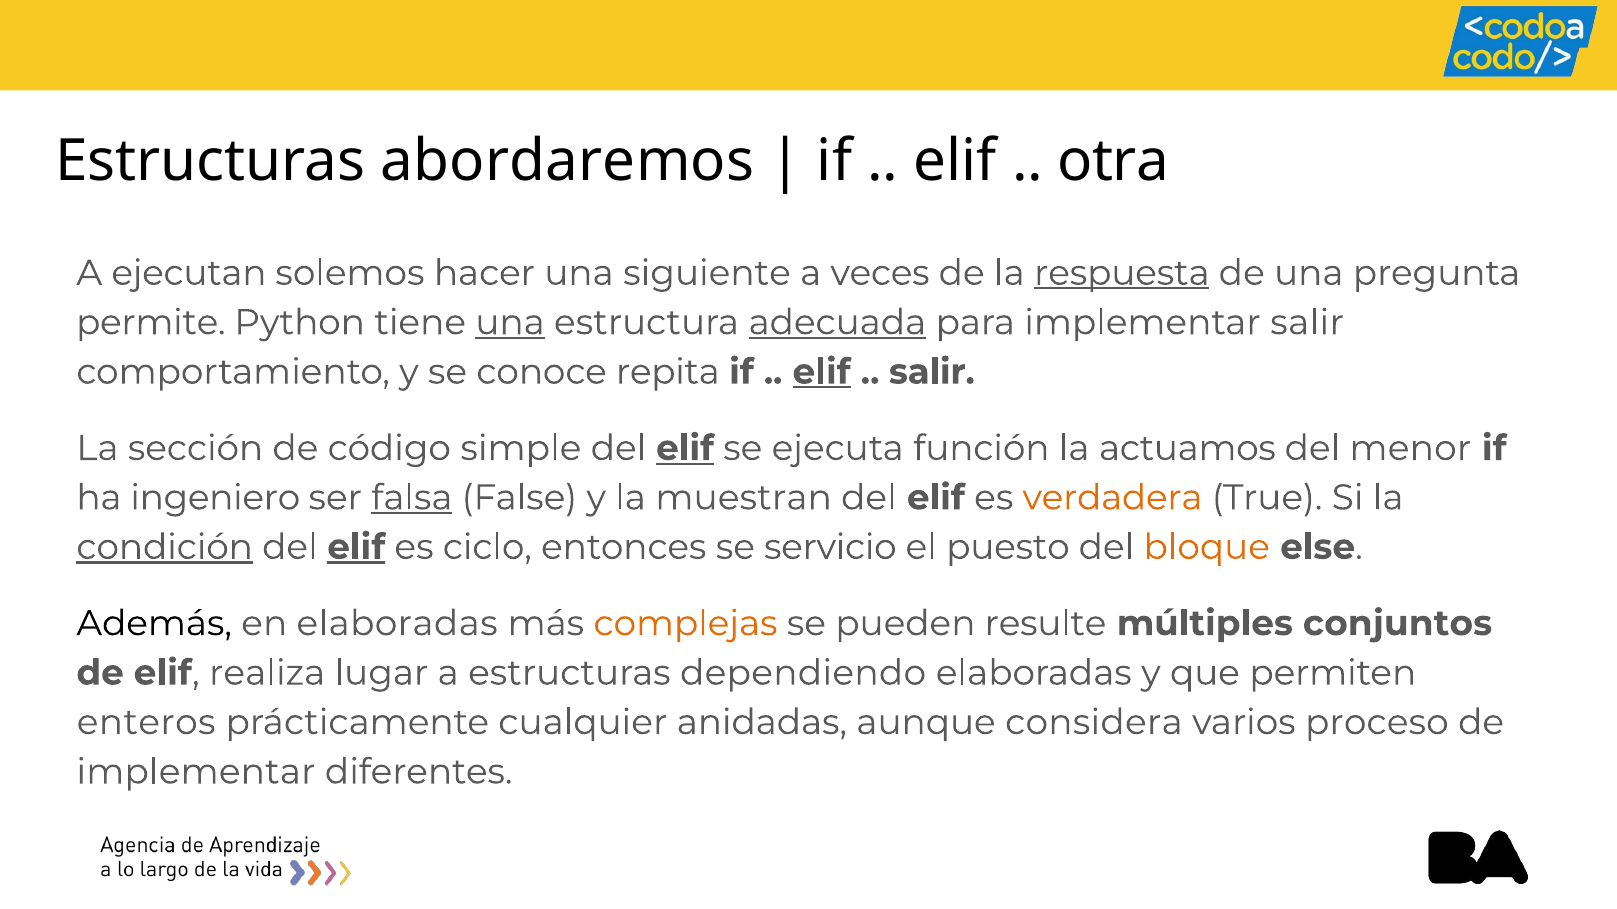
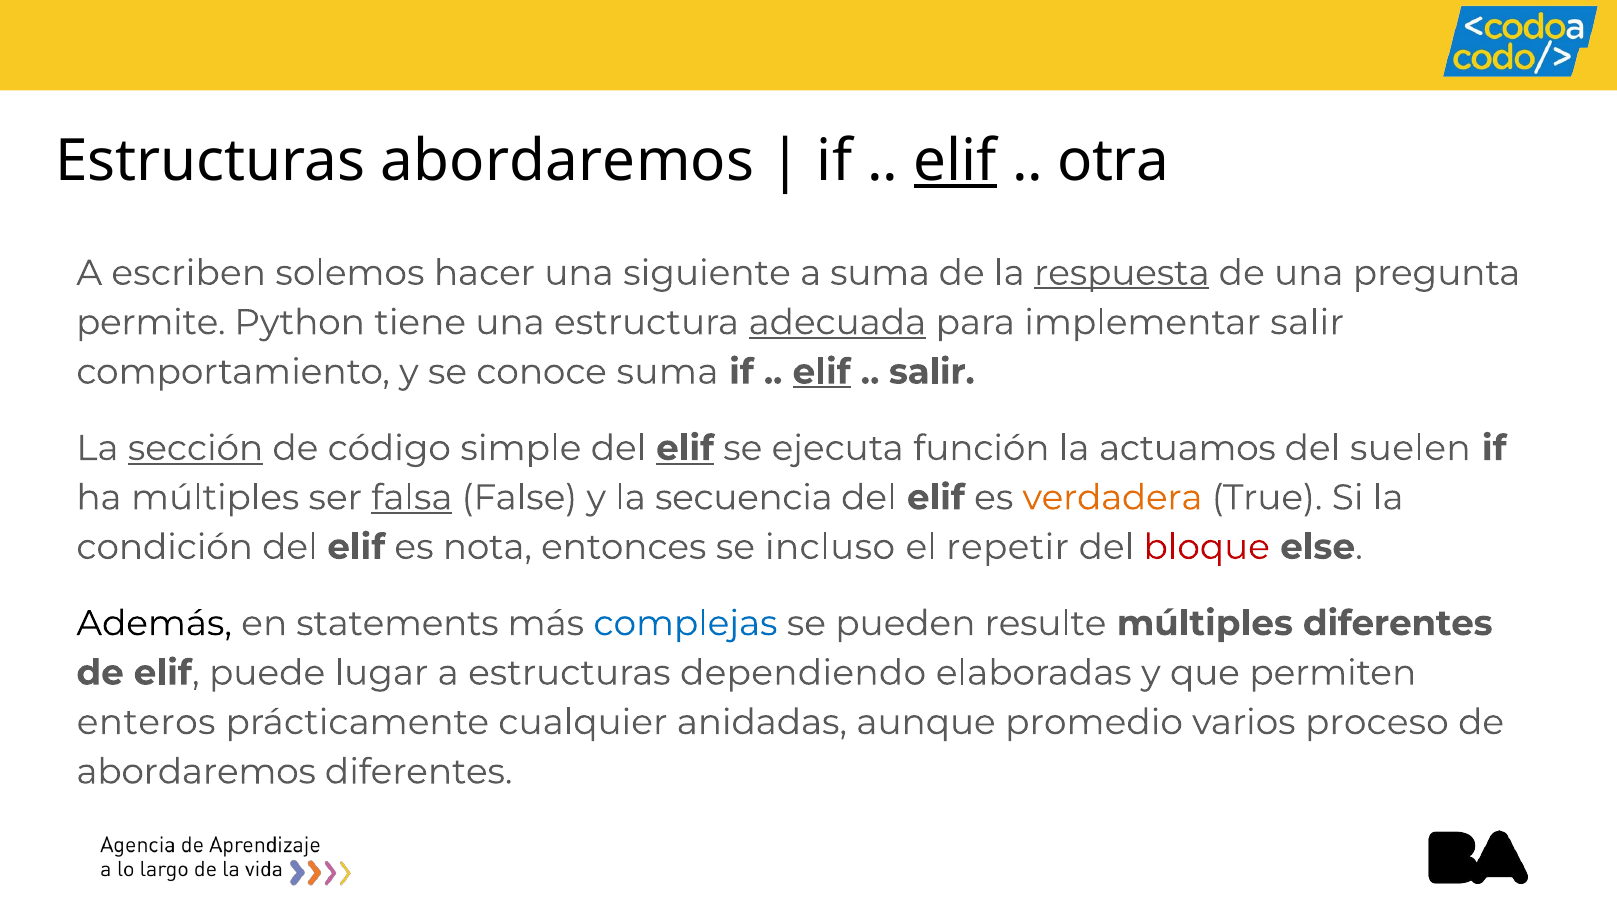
elif underline: none -> present (955, 161)
ejecutan: ejecutan -> escriben (189, 273)
a veces: veces -> suma (880, 273)
una underline: present -> none (510, 323)
conoce repita: repita -> suma (667, 372)
sección underline: none -> present (196, 448)
menor: menor -> suelen (1410, 448)
ha ingeniero: ingeniero -> múltiples (215, 498)
muestran: muestran -> secuencia (744, 498)
condición underline: present -> none (165, 547)
elif underline: present -> none (356, 547)
ciclo: ciclo -> nota (487, 547)
servicio: servicio -> incluso (830, 547)
puesto: puesto -> repetir (1008, 547)
bloque colour: orange -> red (1207, 547)
en elaboradas: elaboradas -> statements (397, 624)
complejas colour: orange -> blue (685, 624)
múltiples conjuntos: conjuntos -> diferentes (1398, 624)
realiza: realiza -> puede (267, 673)
considera: considera -> promedio (1094, 723)
implementar: implementar -> abordaremos (196, 772)
